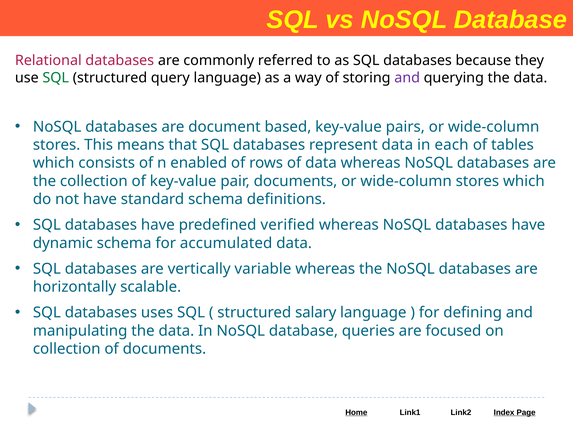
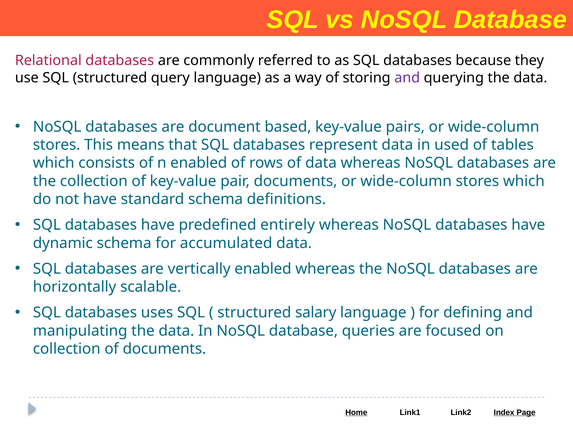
SQL colour: green -> black (56, 78)
each: each -> used (452, 145)
verified: verified -> entirely (288, 225)
vertically variable: variable -> enabled (263, 269)
